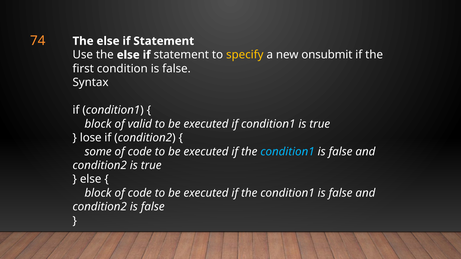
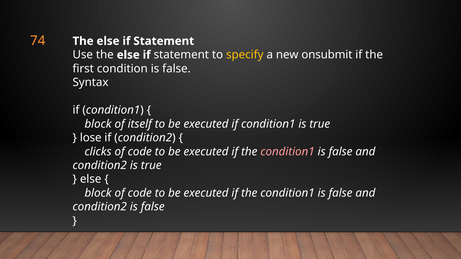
valid: valid -> itself (140, 124)
some: some -> clicks (98, 152)
condition1 colour: light blue -> pink (287, 152)
